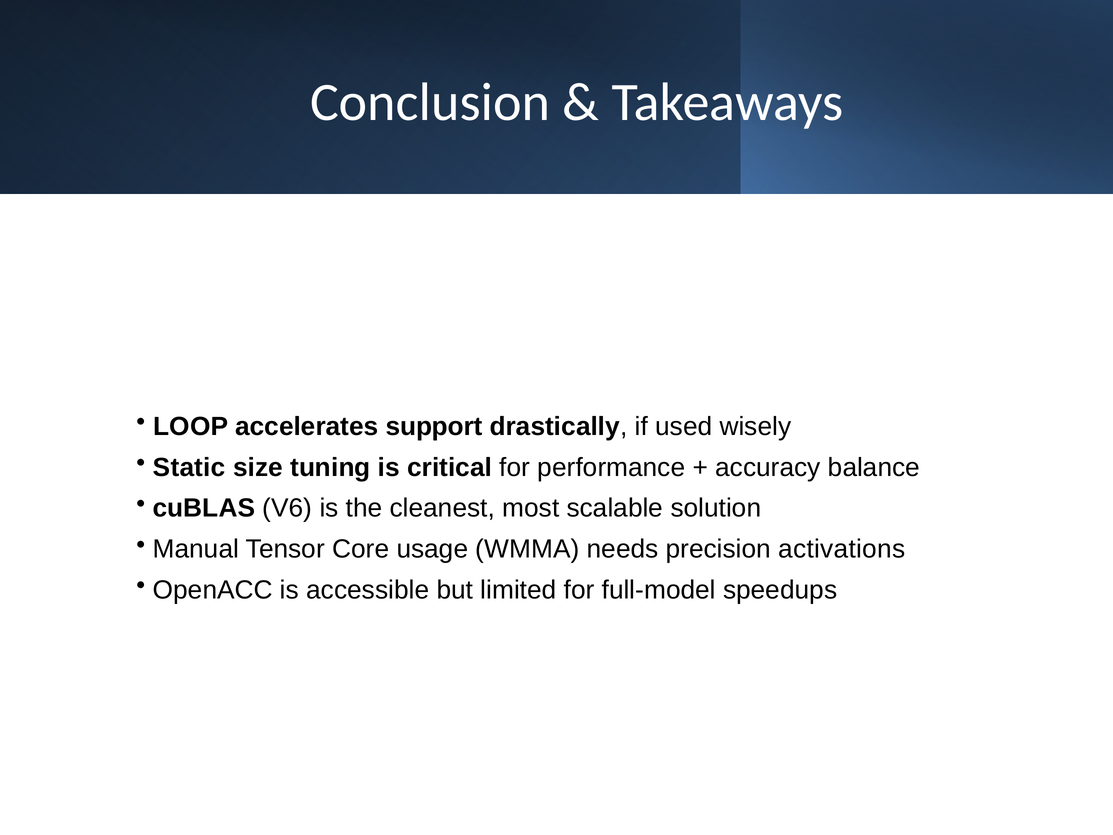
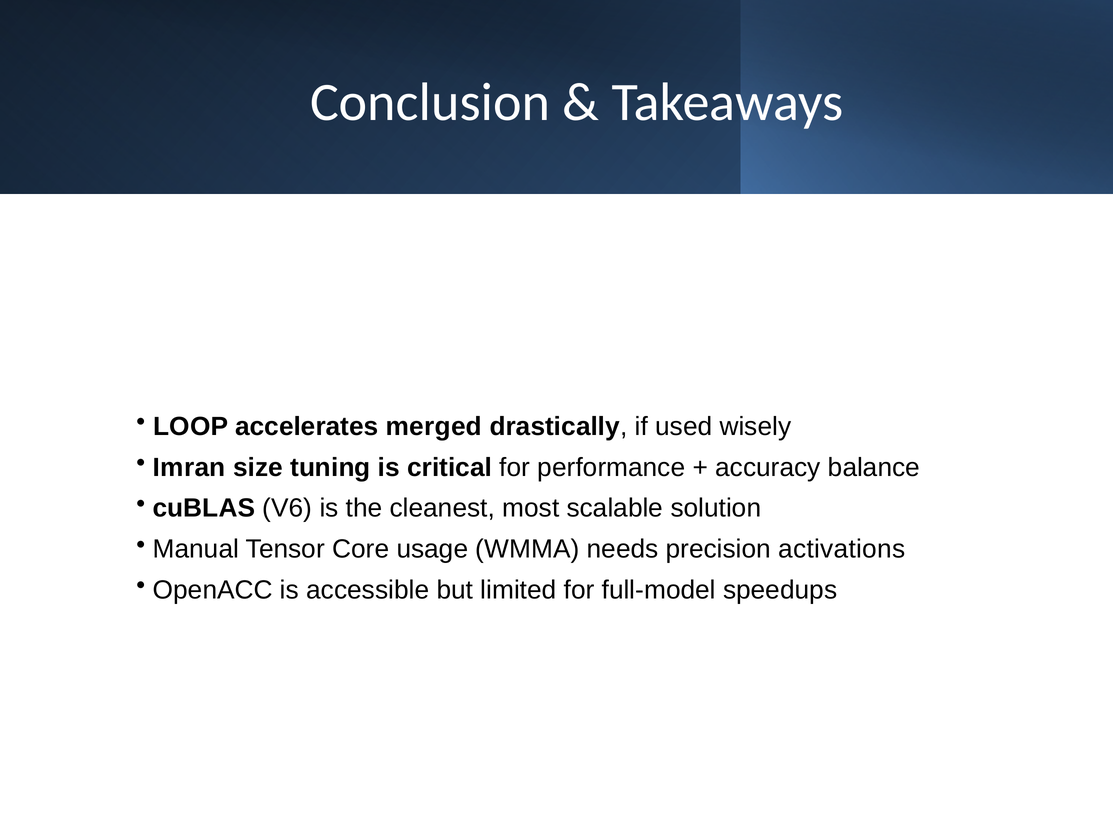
support: support -> merged (434, 426)
Static: Static -> Imran (189, 467)
